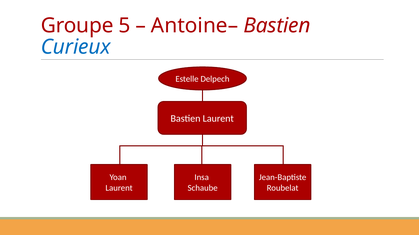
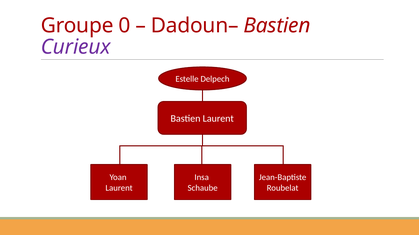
5: 5 -> 0 (125, 26)
Antoine–: Antoine– -> Dadoun– (195, 26)
Curieux colour: blue -> purple (76, 47)
